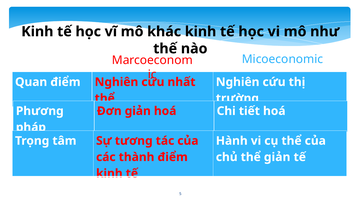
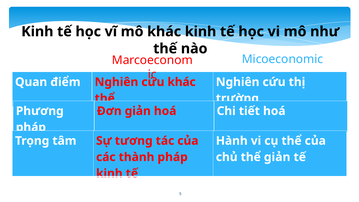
nhất: nhất -> khác (182, 82)
thành điểm: điểm -> pháp (173, 157)
